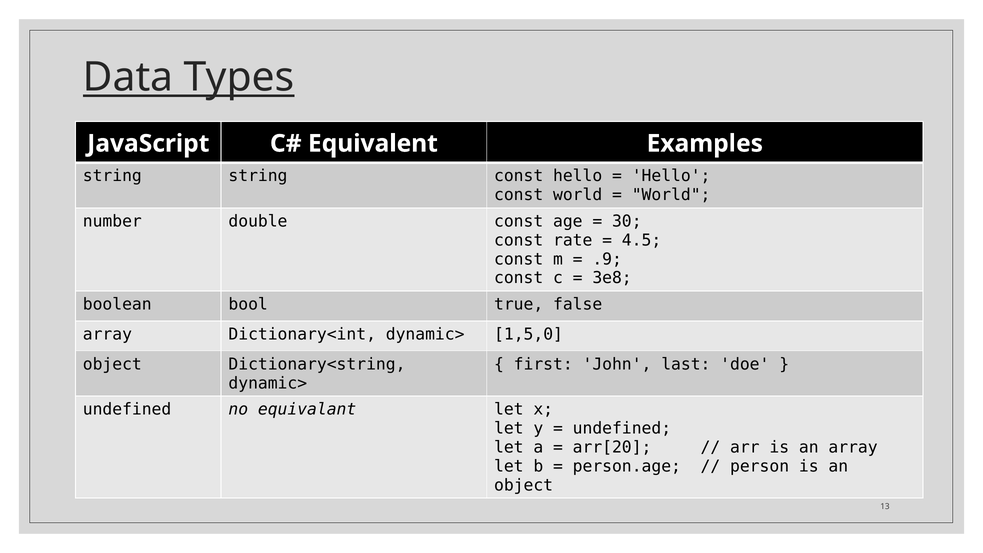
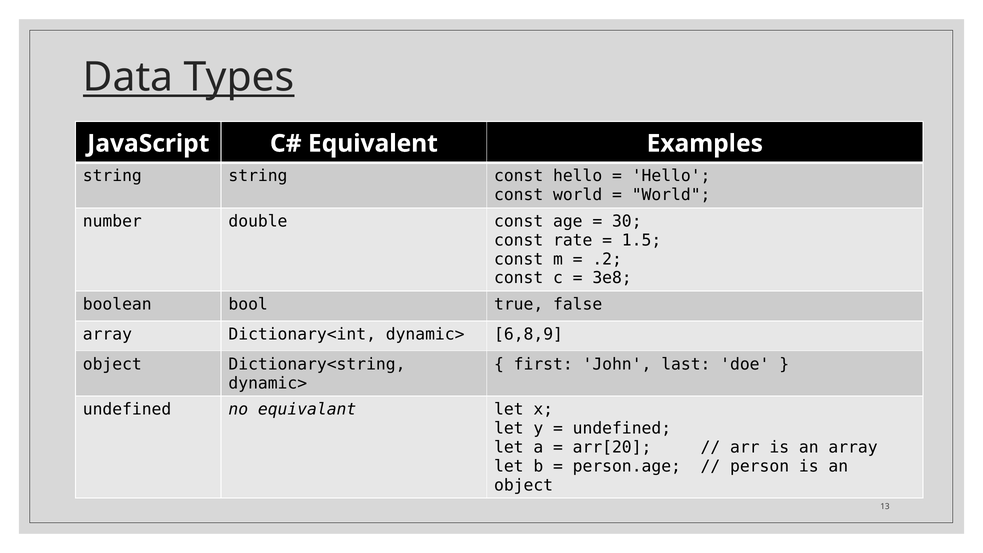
4.5: 4.5 -> 1.5 (642, 240)
.9: .9 -> .2 (607, 259)
1,5,0: 1,5,0 -> 6,8,9 (529, 334)
